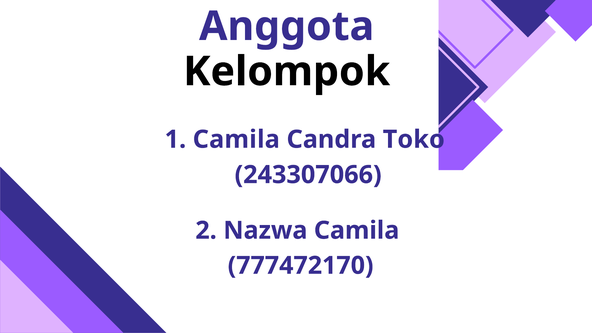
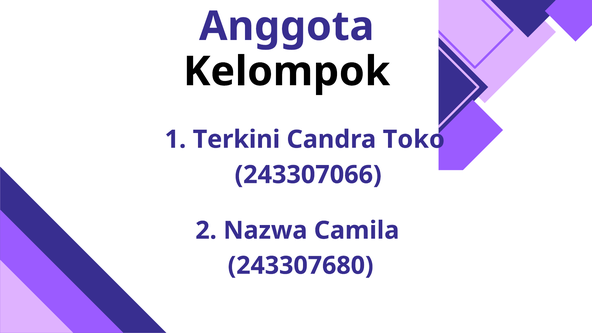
1 Camila: Camila -> Terkini (236, 139)
777472170: 777472170 -> 243307680 (301, 266)
